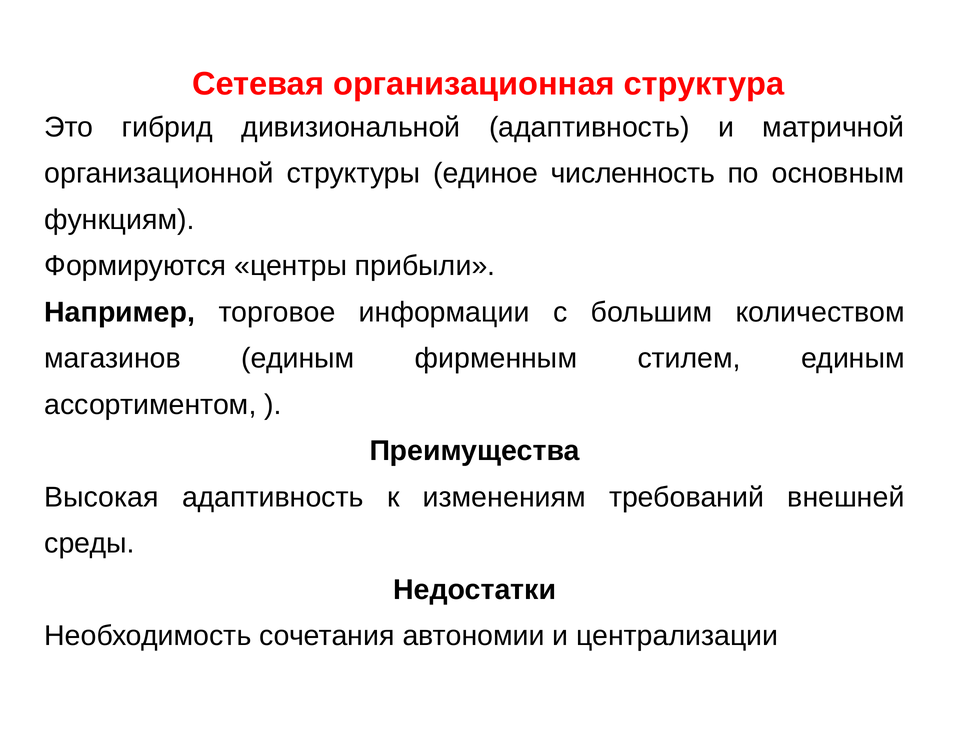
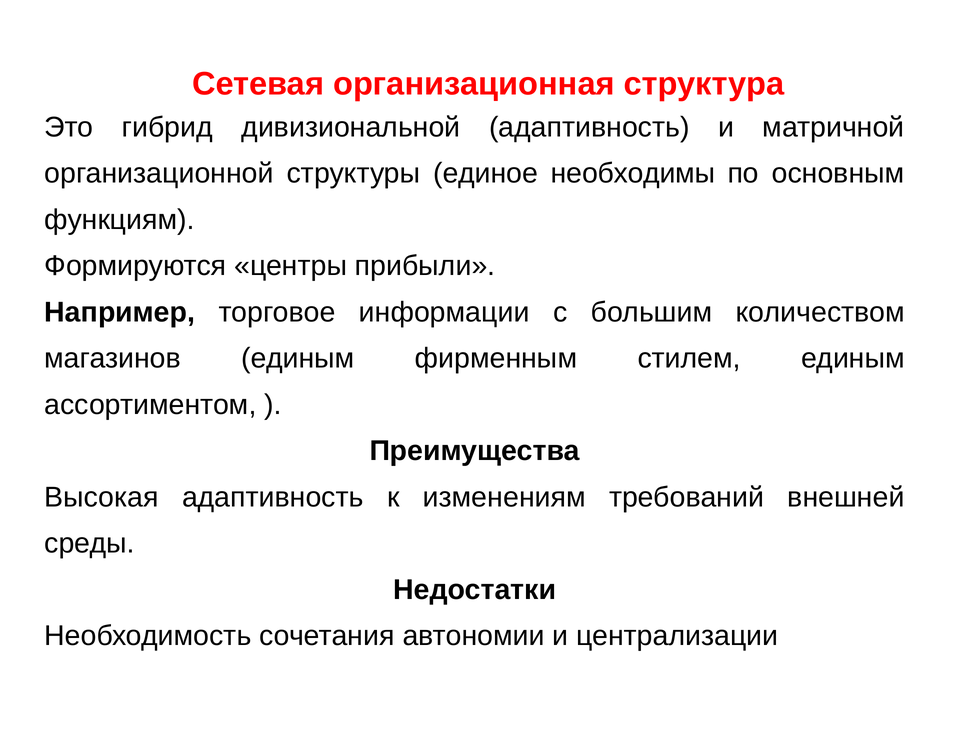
численность: численность -> необходимы (633, 173)
